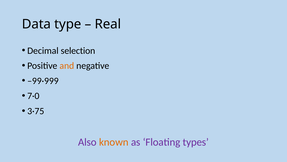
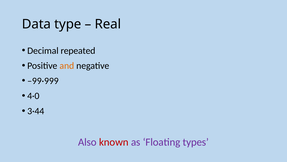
selection: selection -> repeated (78, 50)
7·0: 7·0 -> 4·0 (33, 96)
3·75: 3·75 -> 3·44 (36, 111)
known colour: orange -> red (114, 142)
